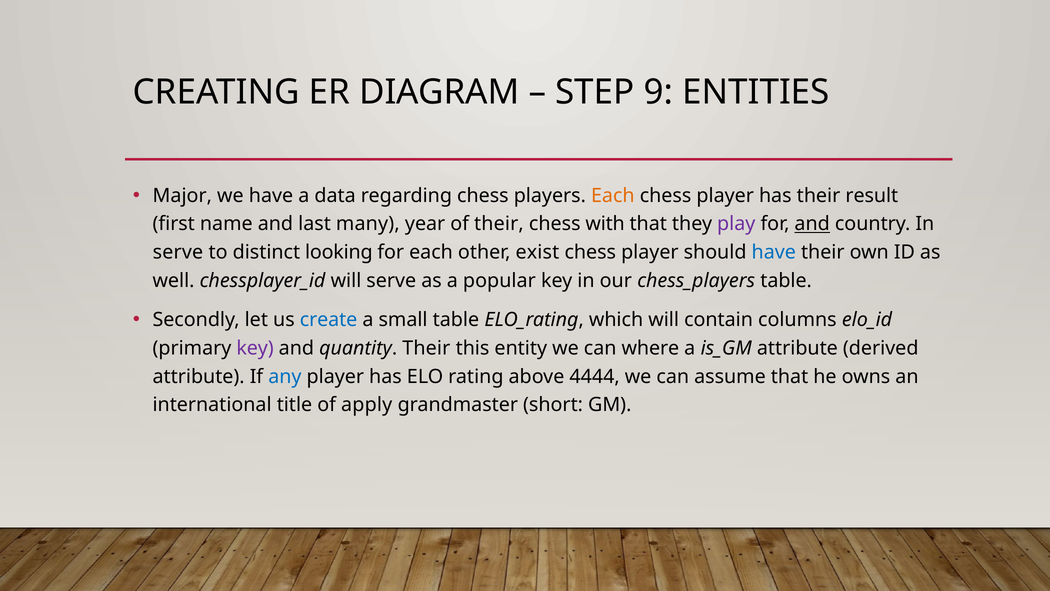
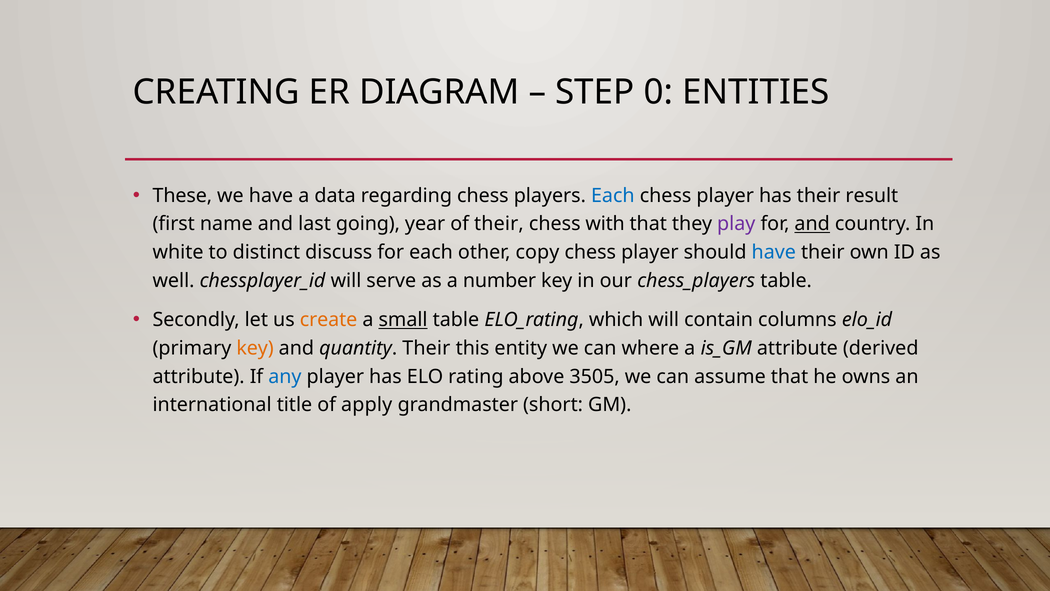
9: 9 -> 0 (658, 92)
Major: Major -> These (182, 195)
Each colour: orange -> blue (613, 195)
many: many -> going (368, 224)
serve: serve -> white (178, 252)
looking: looking -> discuss (339, 252)
exist: exist -> copy (537, 252)
popular: popular -> number (500, 280)
create colour: blue -> orange (329, 320)
small underline: none -> present (403, 320)
key colour: purple -> orange (255, 348)
4444: 4444 -> 3505 (595, 376)
